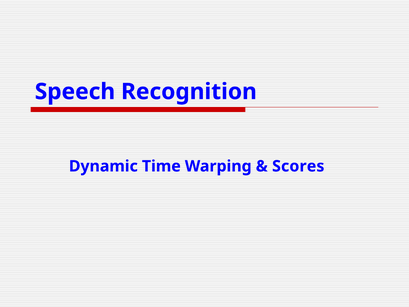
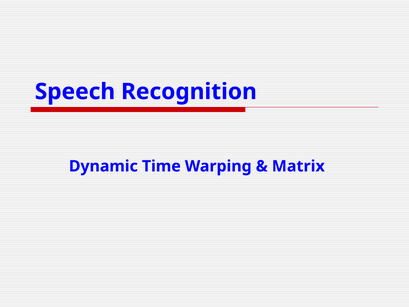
Scores: Scores -> Matrix (298, 166)
